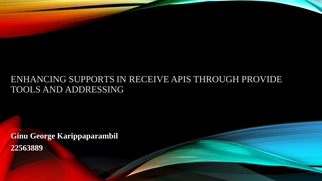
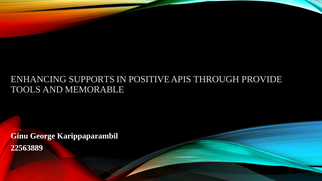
RECEIVE: RECEIVE -> POSITIVE (149, 79)
ADDRESSING: ADDRESSING -> MEMORABLE (94, 89)
